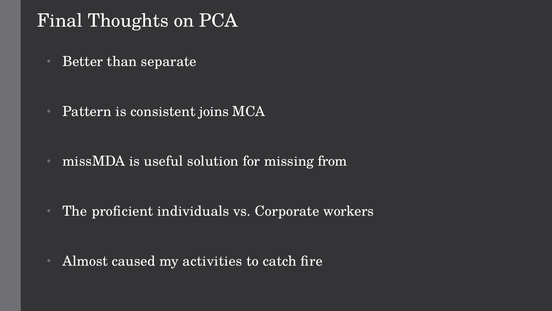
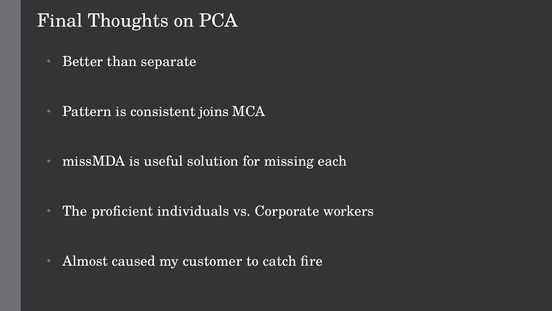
from: from -> each (332, 161)
activities: activities -> customer (212, 261)
